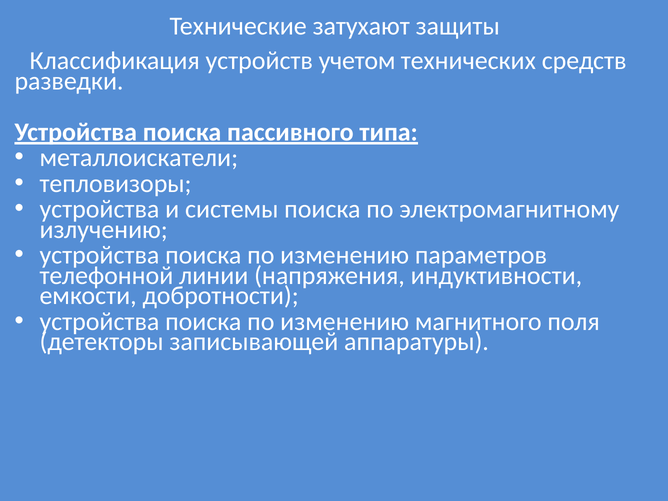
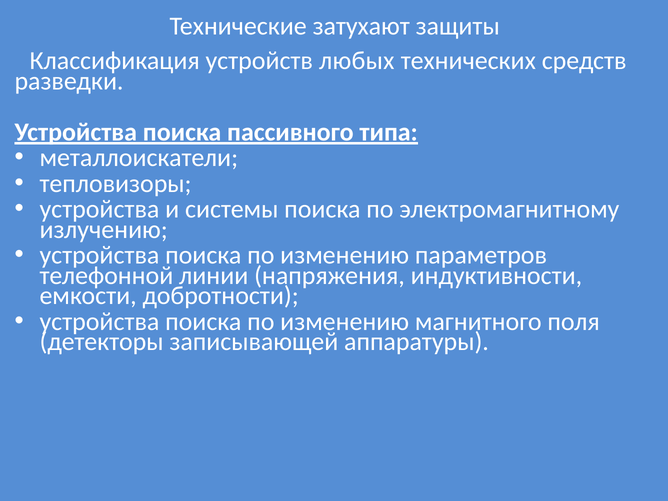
учетом: учетом -> любых (357, 61)
